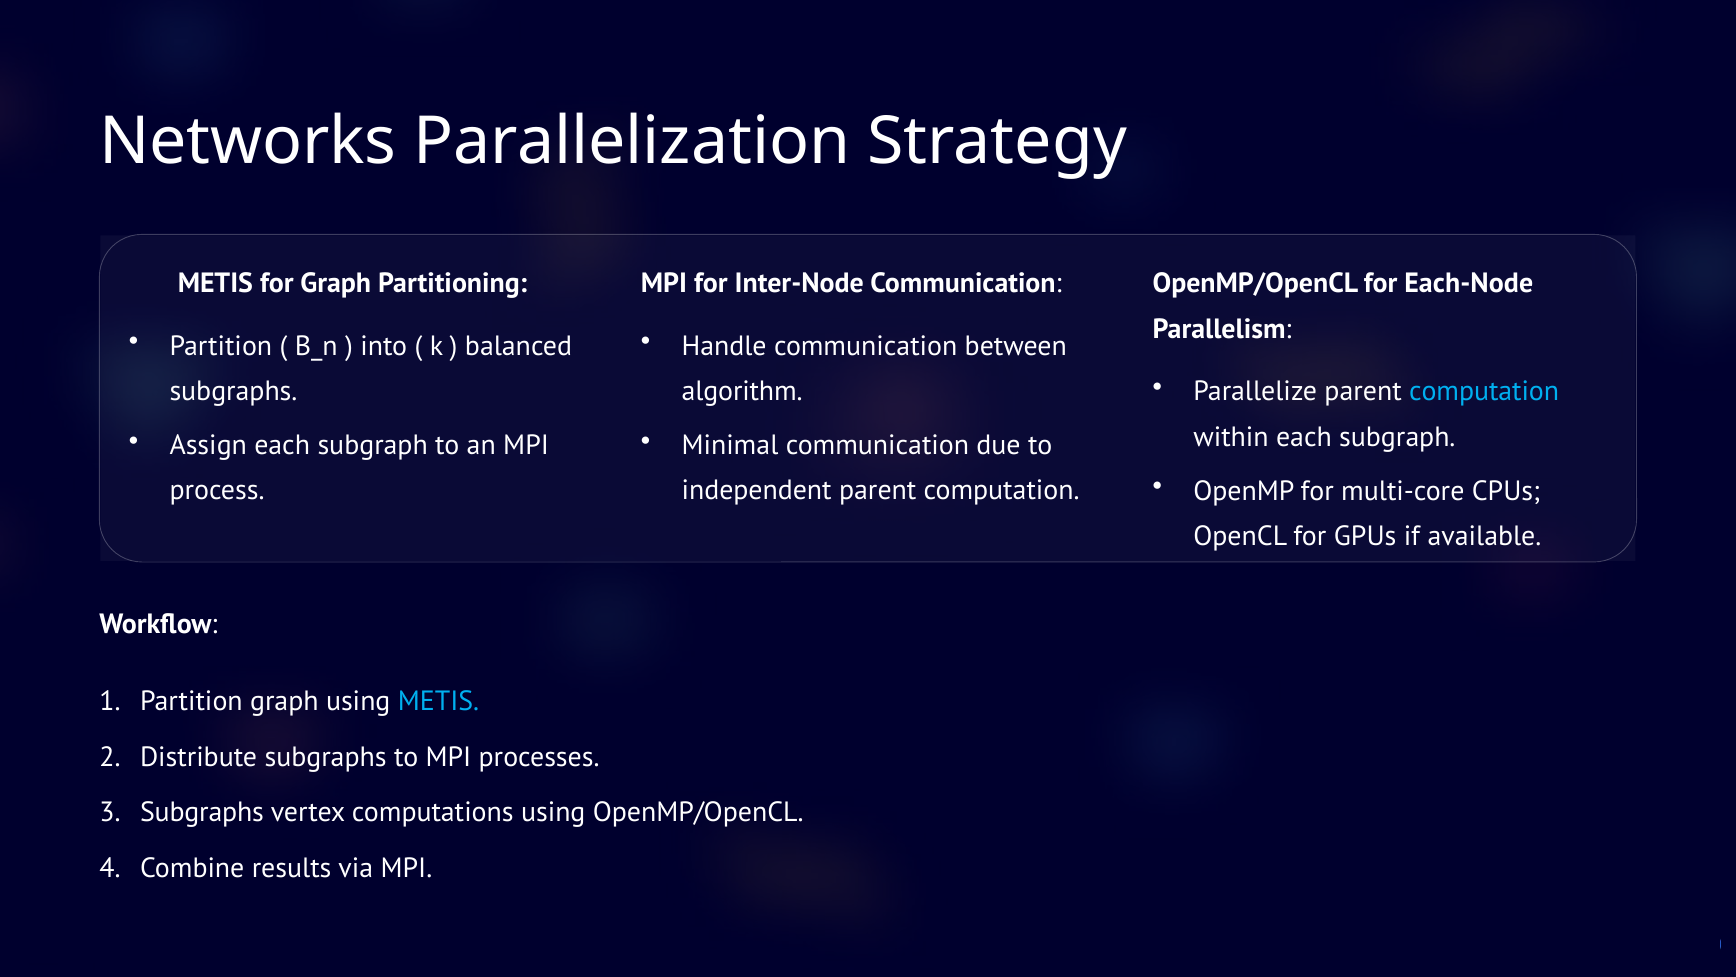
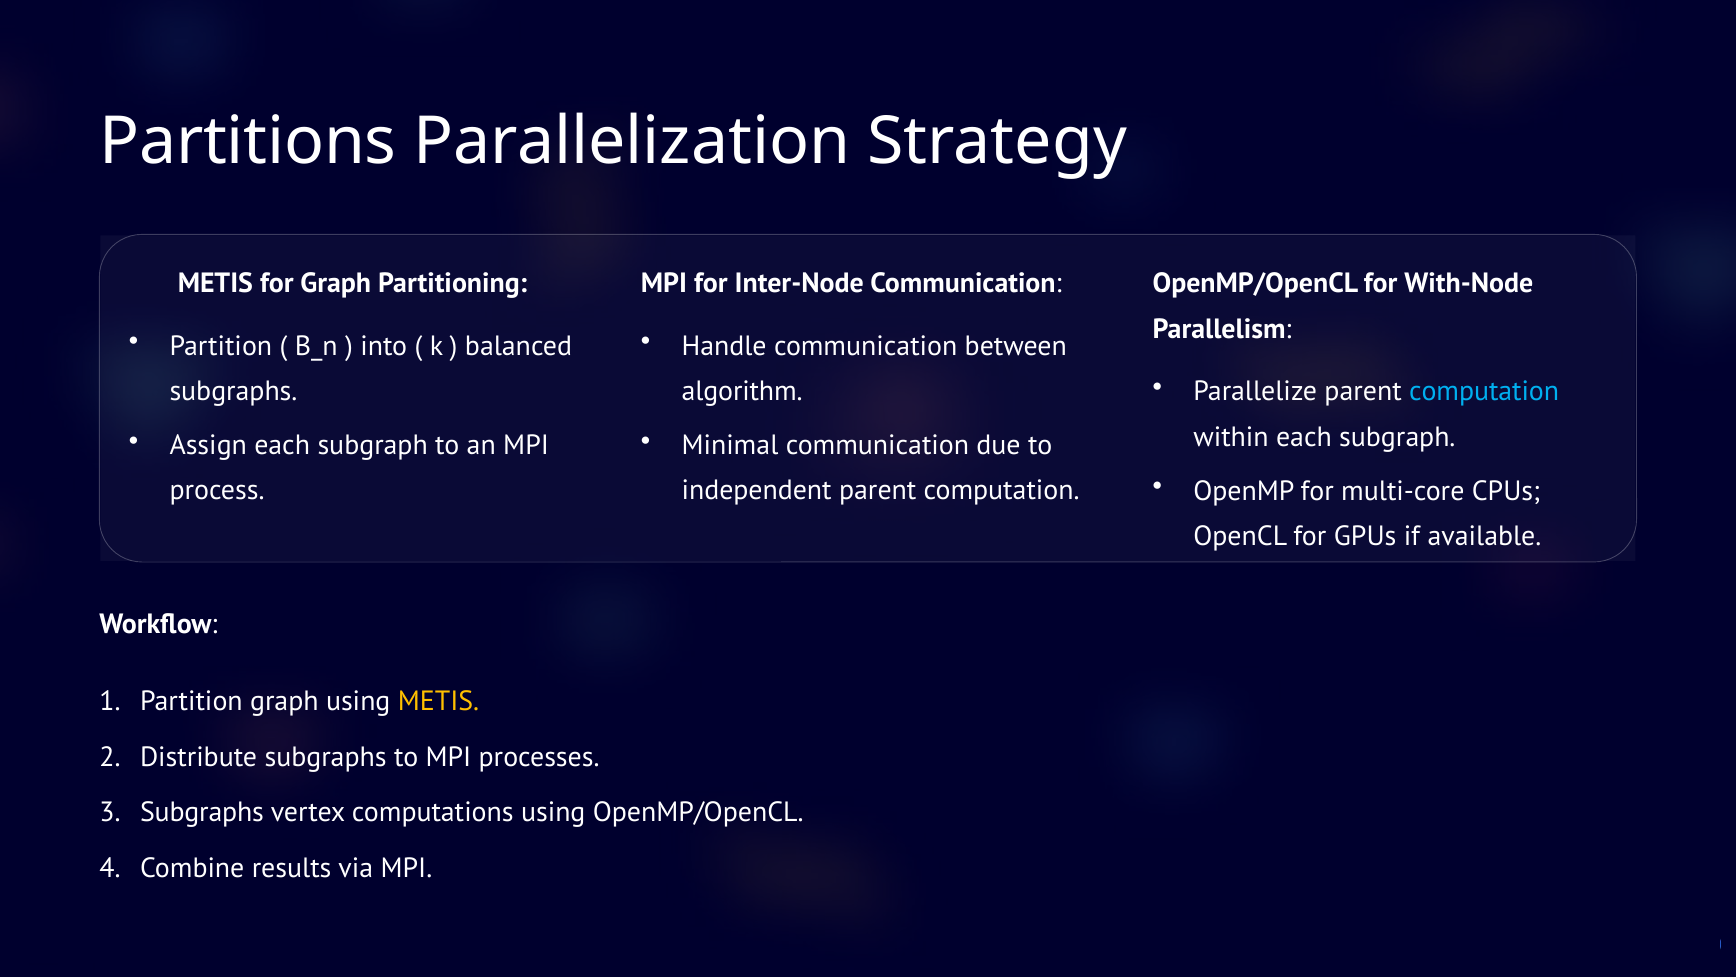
Networks: Networks -> Partitions (248, 142)
Each-Node: Each-Node -> With-Node (1469, 283)
METIS colour: light blue -> yellow (439, 701)
